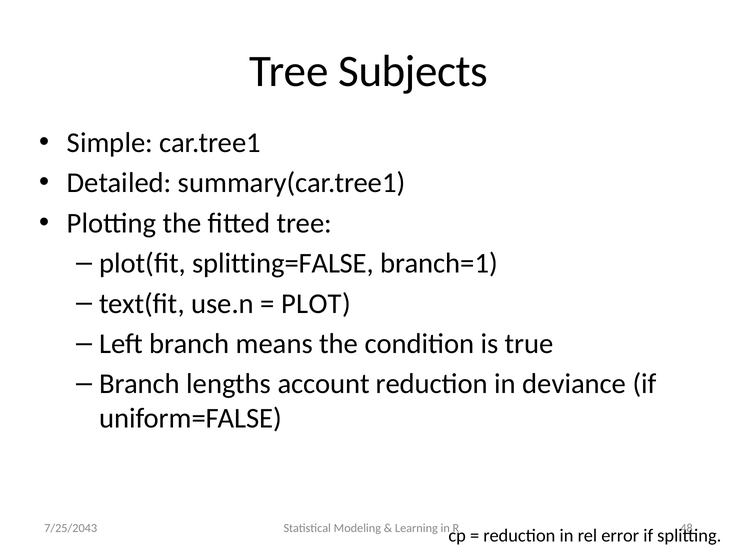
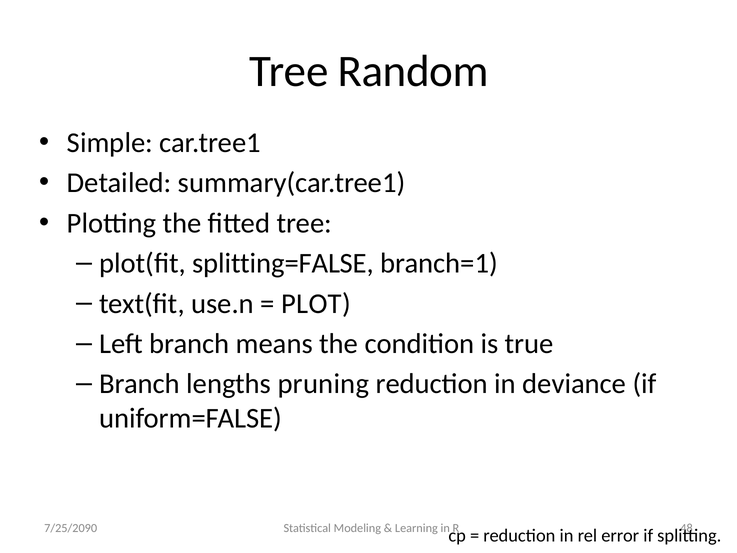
Subjects: Subjects -> Random (413, 71)
account: account -> pruning (323, 384)
7/25/2043: 7/25/2043 -> 7/25/2090 (71, 528)
